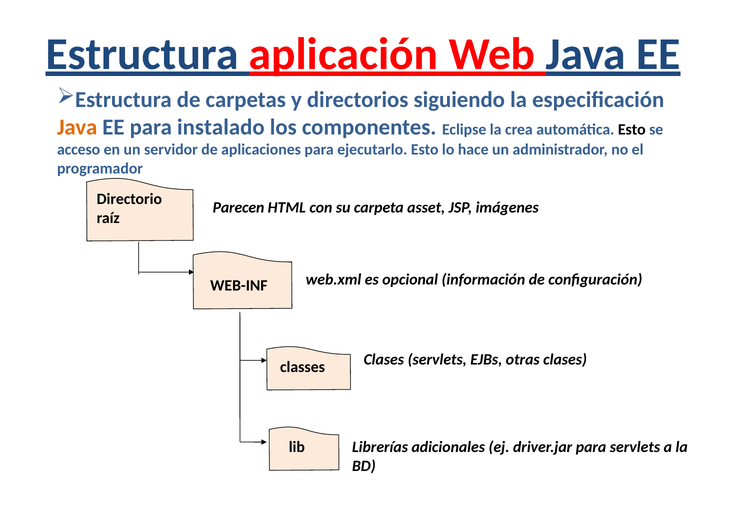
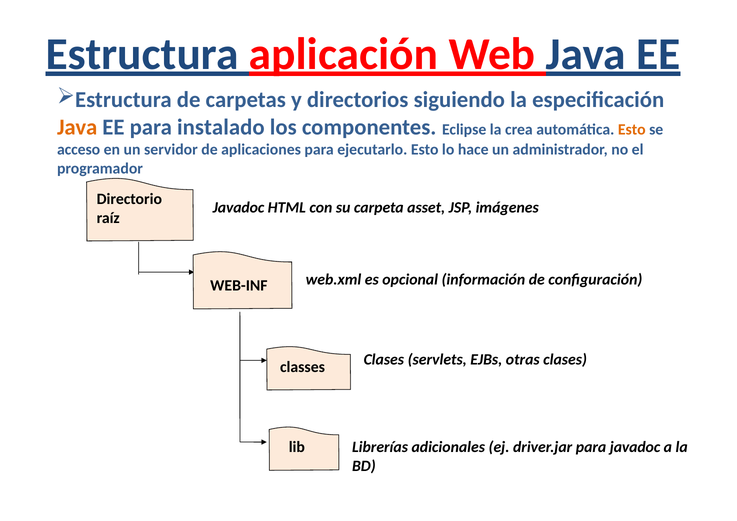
Esto colour: black -> orange (632, 129)
Parecen: Parecen -> Javadoc (239, 208)
para servlets: servlets -> javadoc (635, 447)
